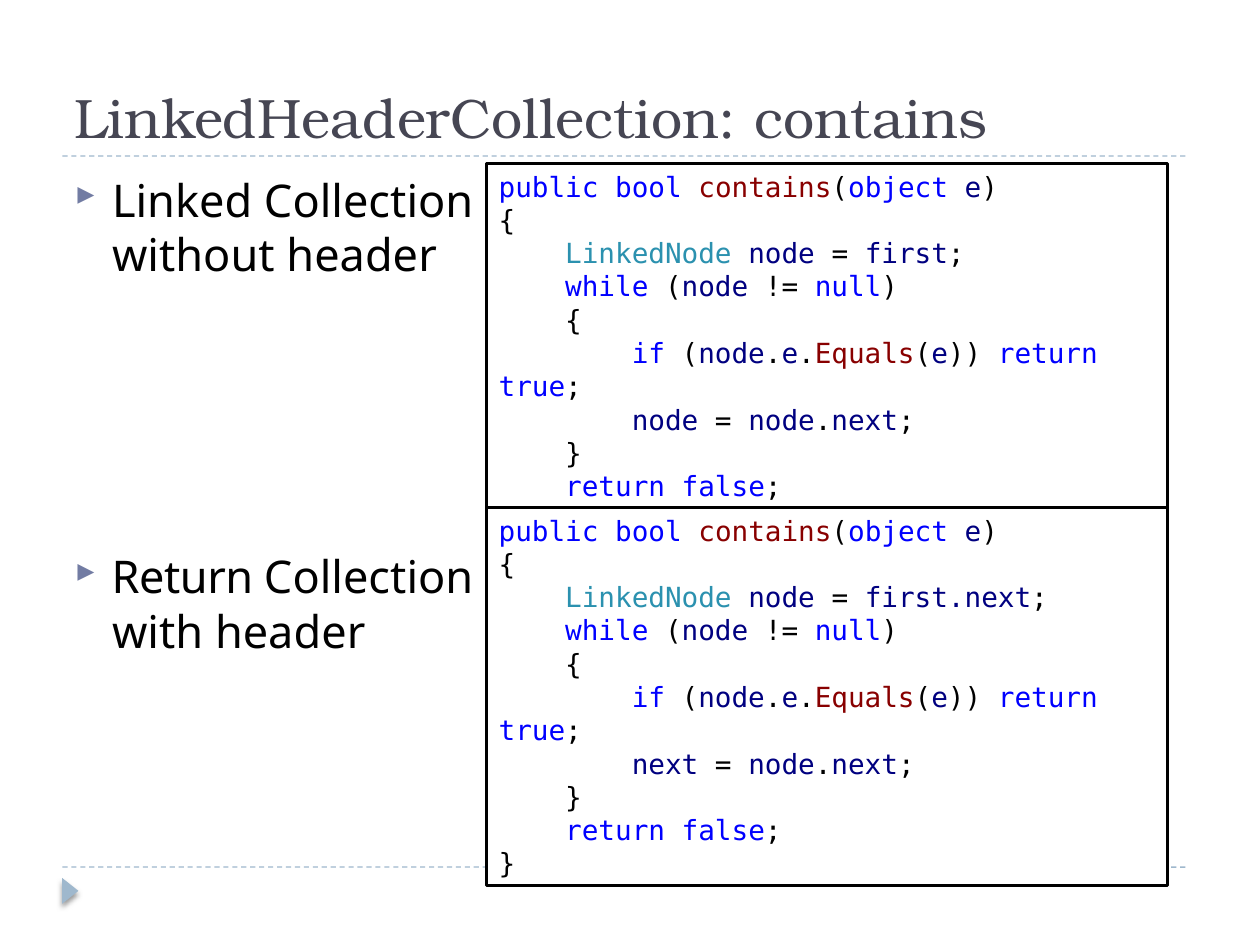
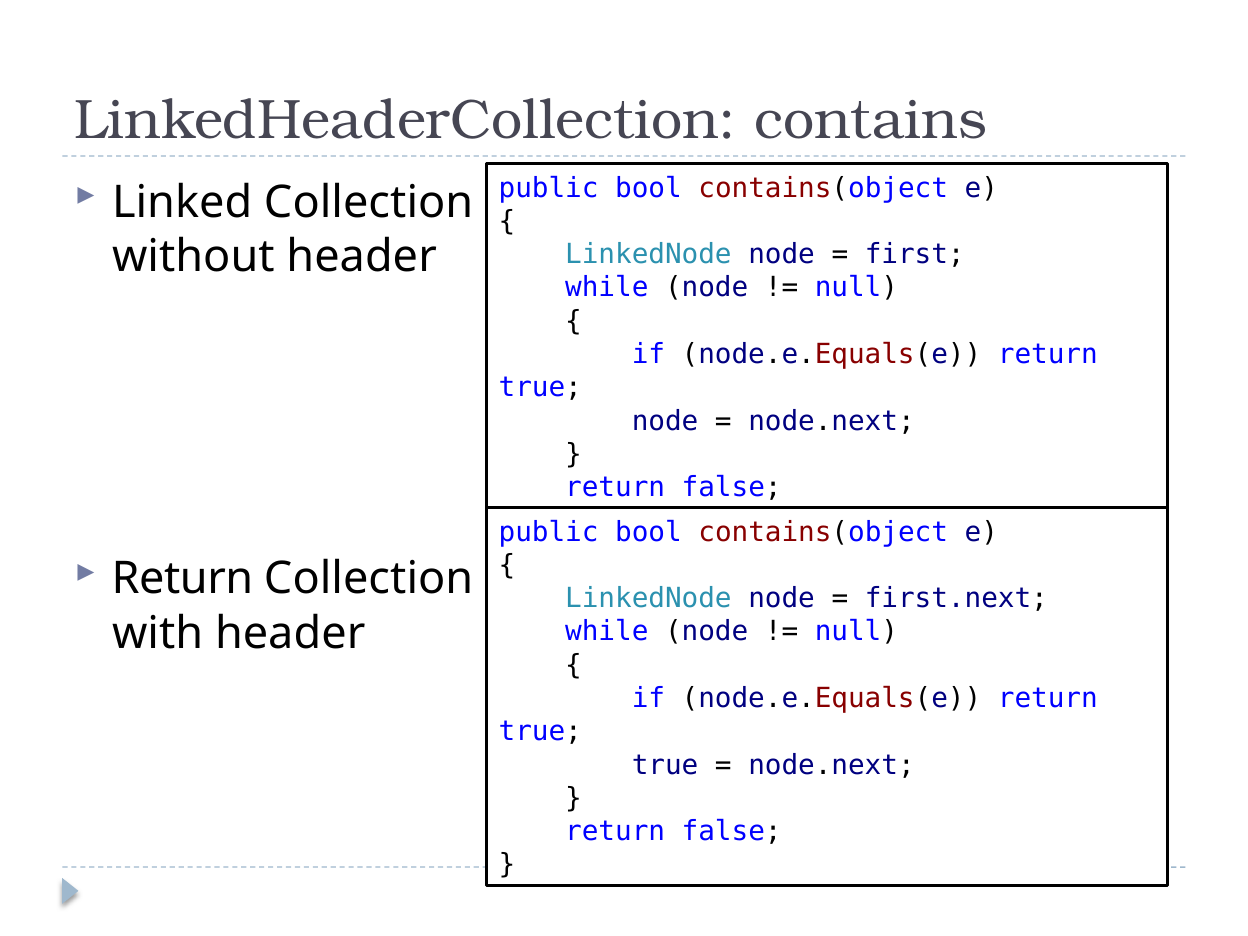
next: next -> true (665, 765)
